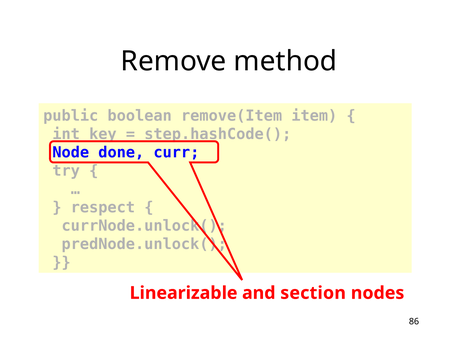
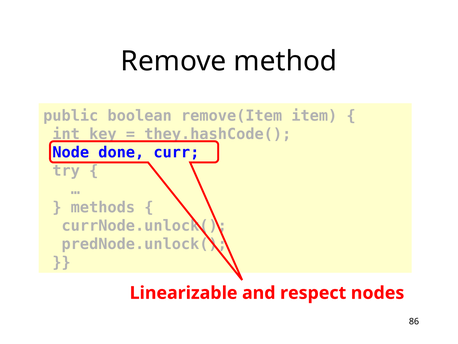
step.hashCode(: step.hashCode( -> they.hashCode( (218, 134)
respect: respect -> methods (103, 207)
section: section -> respect (313, 293)
